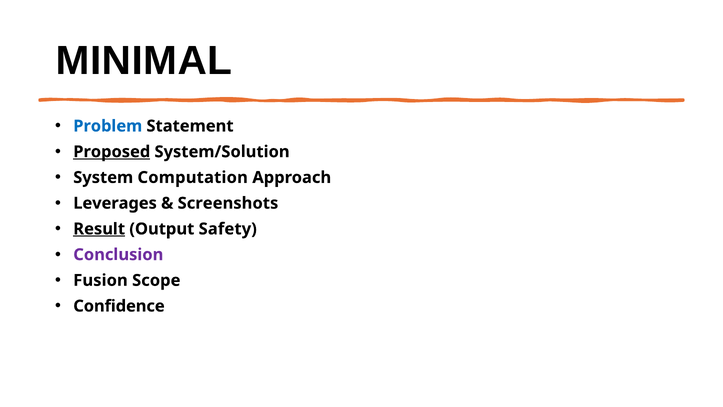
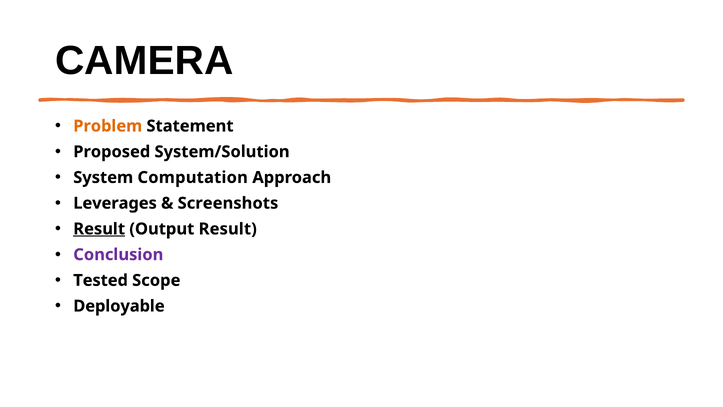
MINIMAL: MINIMAL -> CAMERA (144, 61)
Problem colour: blue -> orange (108, 126)
Proposed underline: present -> none (112, 152)
Output Safety: Safety -> Result (228, 229)
Fusion: Fusion -> Tested (101, 280)
Confidence: Confidence -> Deployable (119, 306)
